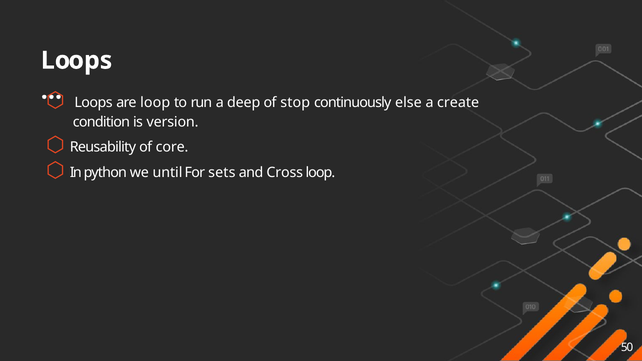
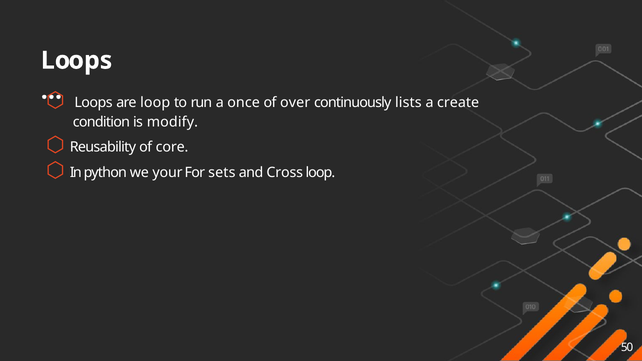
deep: deep -> once (244, 103)
stop: stop -> over (295, 103)
else: else -> lists (408, 103)
version: version -> modify (172, 122)
until: until -> your (168, 172)
